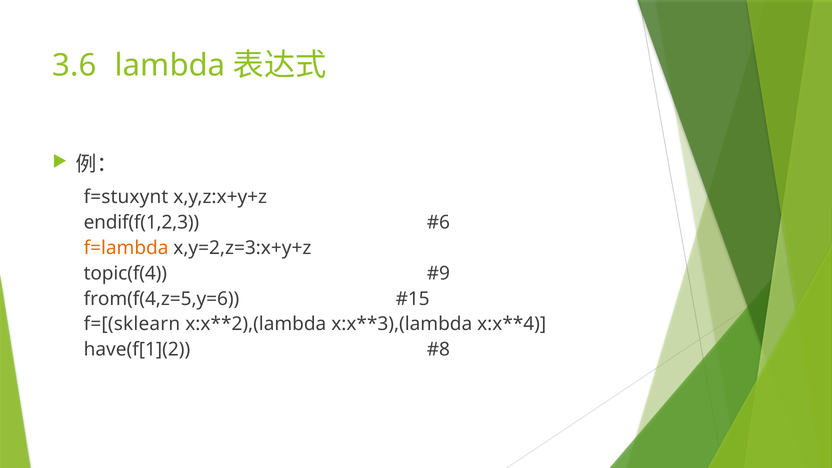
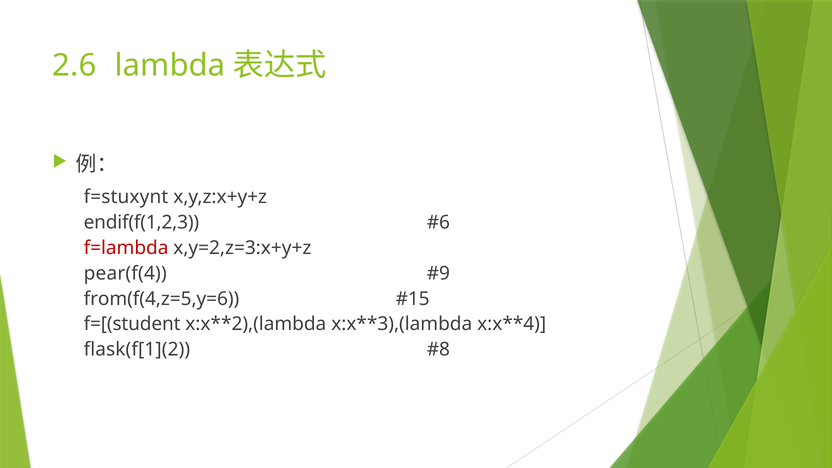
3.6: 3.6 -> 2.6 (74, 66)
f=lambda colour: orange -> red (126, 248)
topic(f(4: topic(f(4 -> pear(f(4 (125, 273)
f=[(sklearn: f=[(sklearn -> f=[(student (132, 324)
have(f[1](2: have(f[1](2 -> flask(f[1](2 (137, 350)
